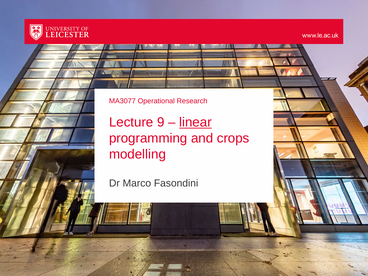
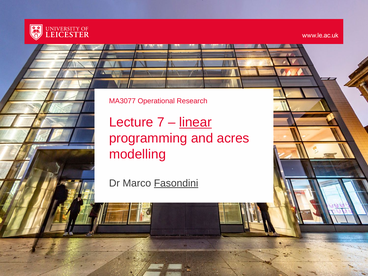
9: 9 -> 7 (161, 122)
crops: crops -> acres (233, 138)
Fasondini underline: none -> present (176, 183)
